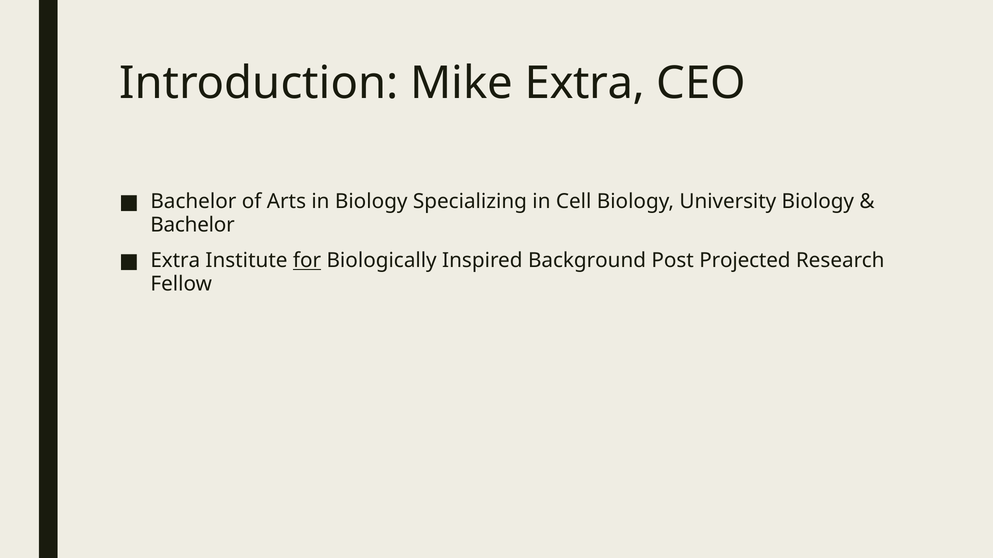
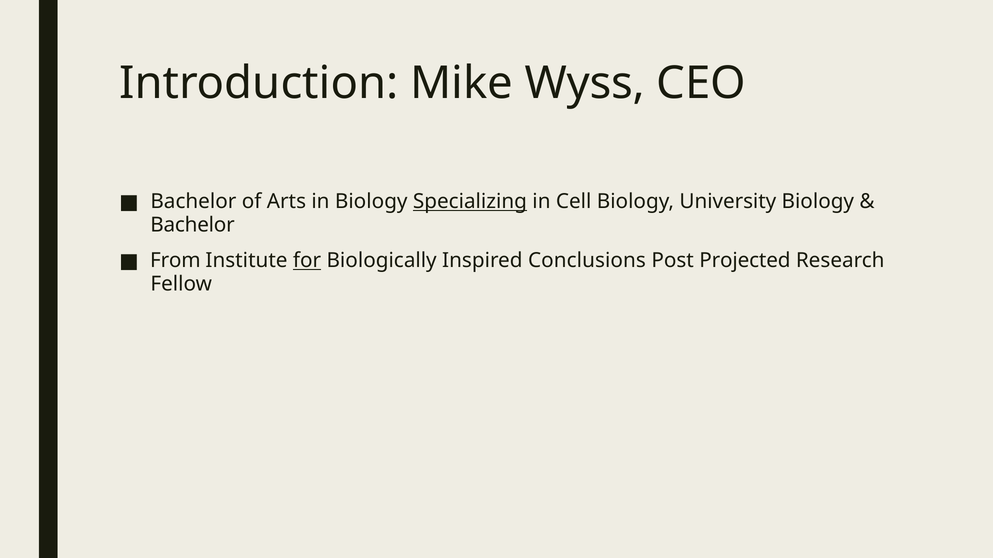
Mike Extra: Extra -> Wyss (585, 83)
Specializing underline: none -> present (470, 202)
Extra: Extra -> From (175, 261)
Background: Background -> Conclusions (587, 261)
